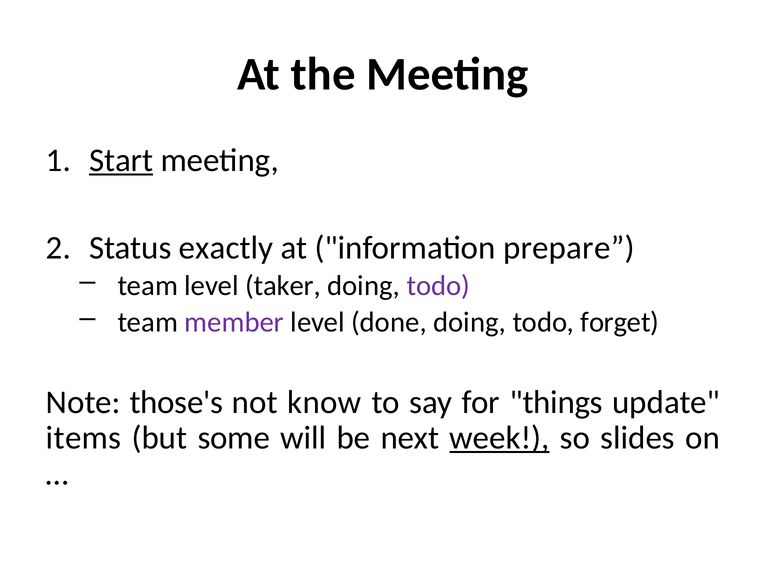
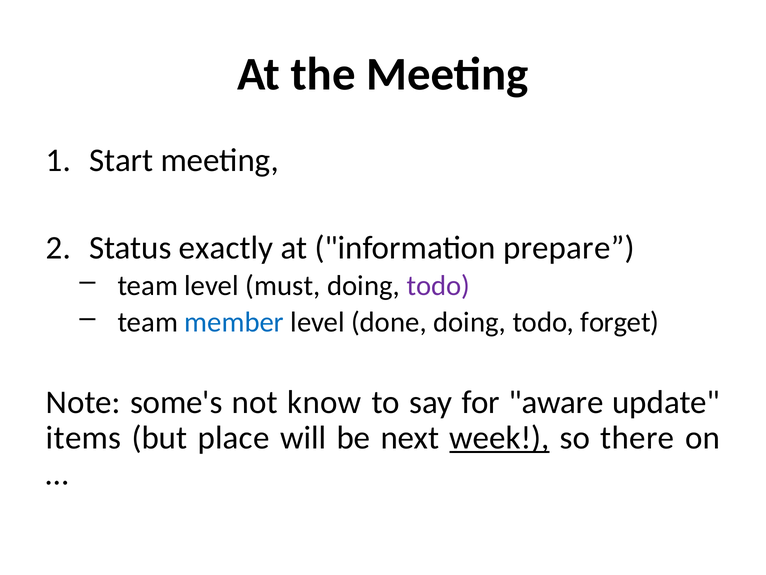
Start underline: present -> none (121, 160)
taker: taker -> must (283, 286)
member colour: purple -> blue (234, 322)
those's: those's -> some's (176, 402)
things: things -> aware (556, 402)
some: some -> place (234, 438)
slides: slides -> there (637, 438)
